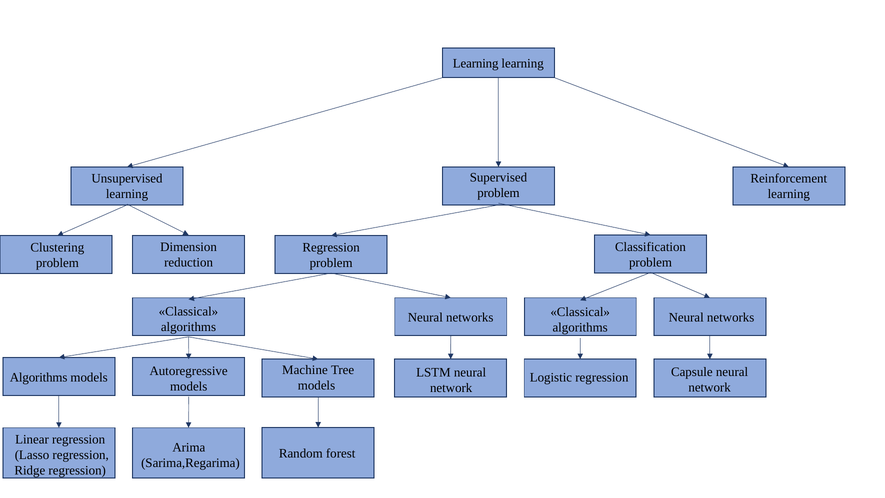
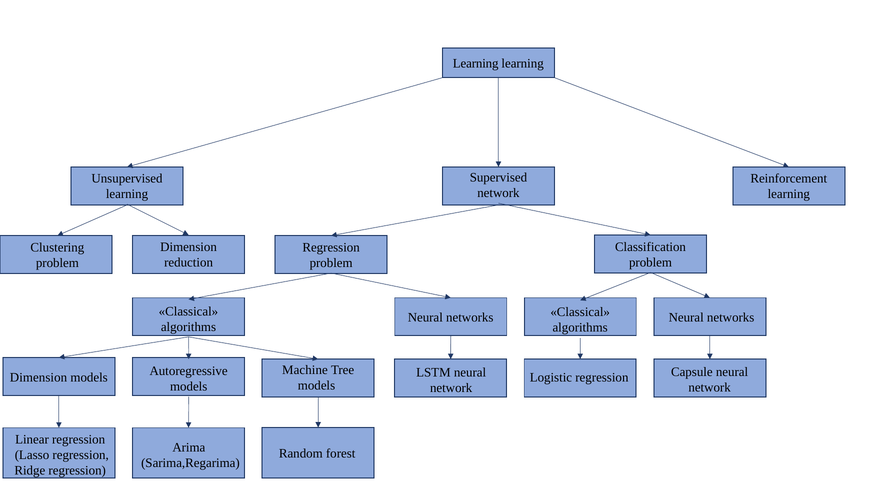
problem: problem -> network (498, 193)
Algorithms: Algorithms -> Dimension (38, 377)
